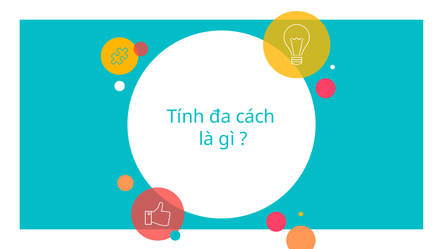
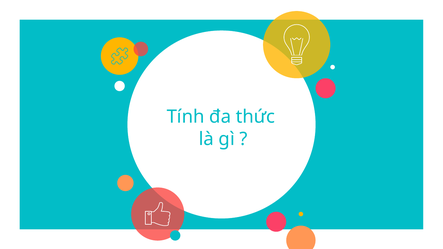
cách: cách -> thức (255, 117)
